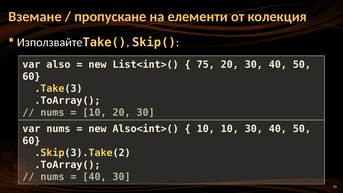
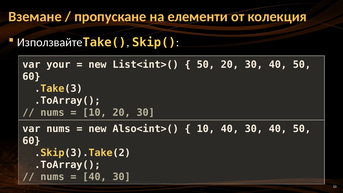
also: also -> your (58, 64)
75: 75 -> 50 (206, 64)
10 10: 10 -> 40 (230, 129)
